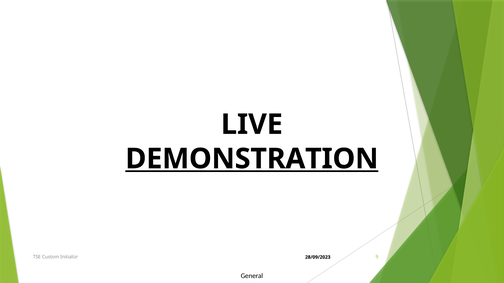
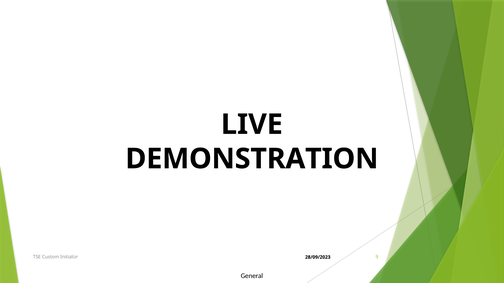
DEMONSTRATION underline: present -> none (252, 159)
